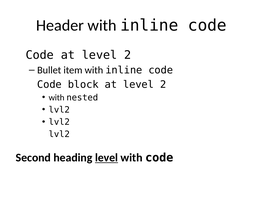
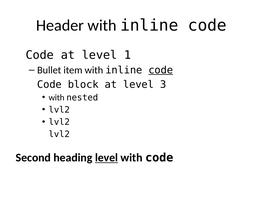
Code at level 2: 2 -> 1 (128, 55)
code underline: none -> present (161, 70)
block at level 2: 2 -> 3 (163, 85)
